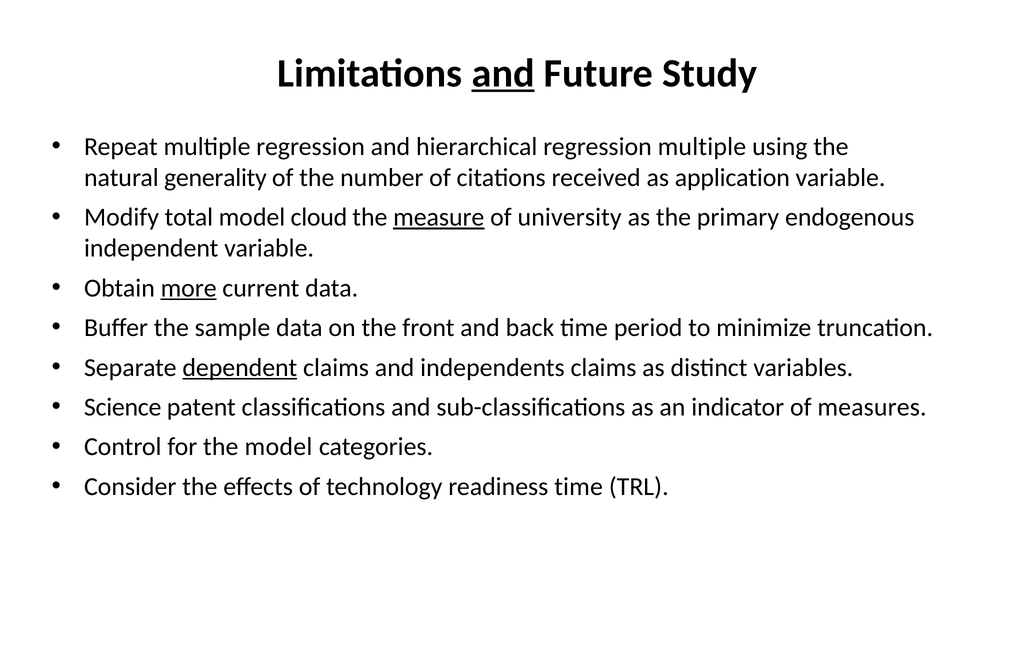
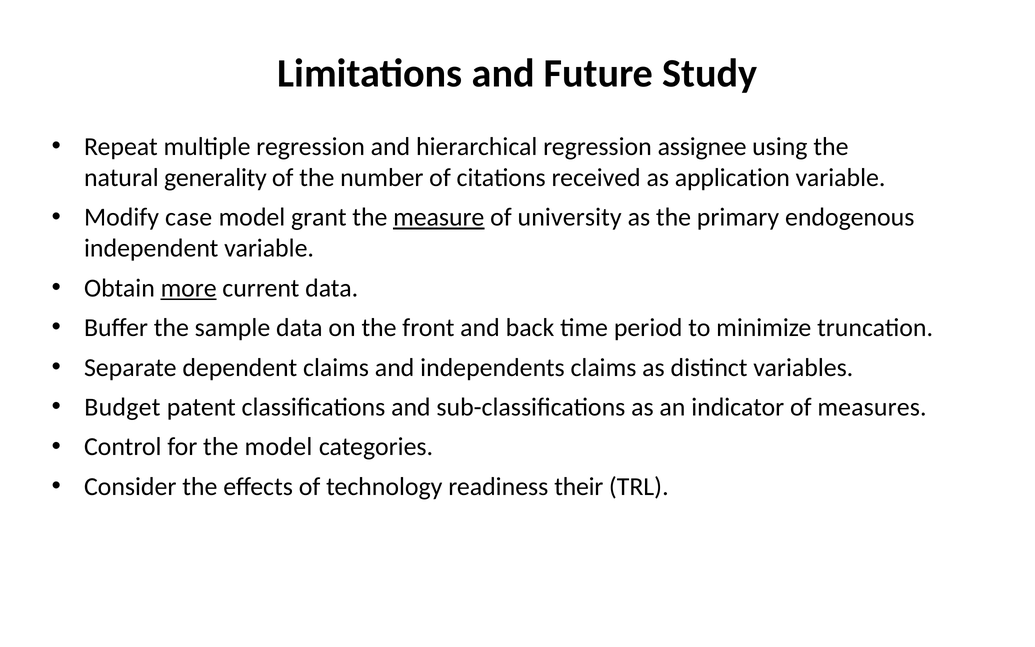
and underline: present -> none (503, 73)
regression multiple: multiple -> assignee (702, 147)
total: total -> case (189, 217)
cloud: cloud -> grant (319, 217)
dependent underline: present -> none (240, 367)
Science: Science -> Budget (122, 407)
readiness time: time -> their (579, 487)
